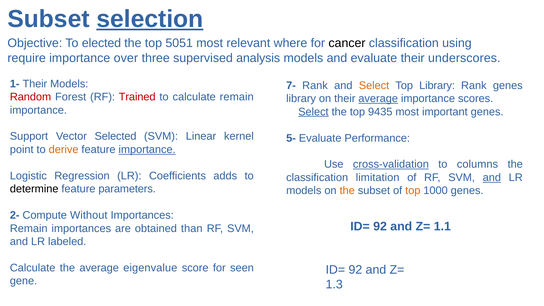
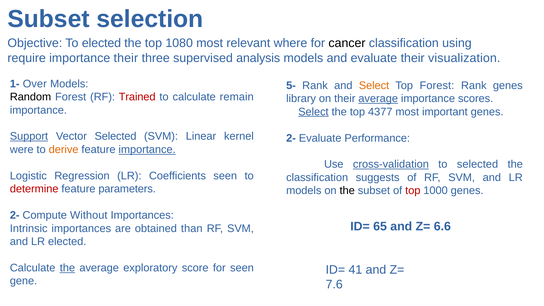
selection underline: present -> none (150, 19)
5051: 5051 -> 1080 (179, 43)
importance over: over -> their (126, 58)
underscores: underscores -> visualization (464, 58)
1- Their: Their -> Over (35, 84)
7-: 7- -> 5- (291, 85)
Top Library: Library -> Forest (437, 85)
Random colour: red -> black (31, 97)
9435: 9435 -> 4377 (380, 112)
Support underline: none -> present (29, 136)
5-: 5- -> 2- (291, 138)
point: point -> were (22, 150)
to columns: columns -> selected (478, 164)
Coefficients adds: adds -> seen (225, 176)
limitation: limitation -> suggests (378, 178)
and underline: present -> none (492, 178)
determine colour: black -> red (34, 189)
the colour: orange -> black (347, 191)
top colour: orange -> red (413, 191)
92: 92 -> 65 (380, 226)
1.1: 1.1 -> 6.6 (442, 226)
Remain: Remain -> Intrinsic (29, 228)
LR labeled: labeled -> elected (67, 242)
the underline: none -> present (67, 268)
eigenvalue: eigenvalue -> exploratory (150, 268)
92: 92 -> 41 (355, 270)
1.3: 1.3 -> 7.6 (334, 285)
